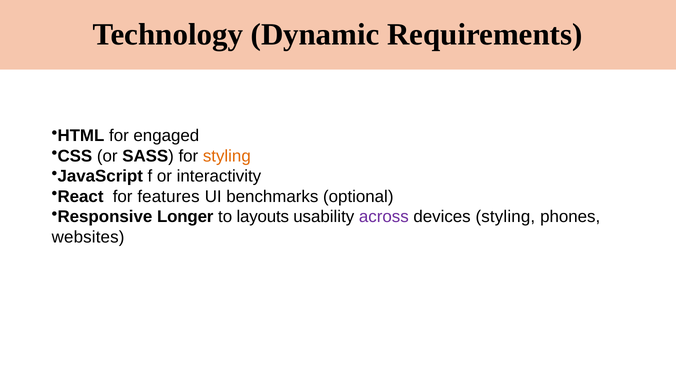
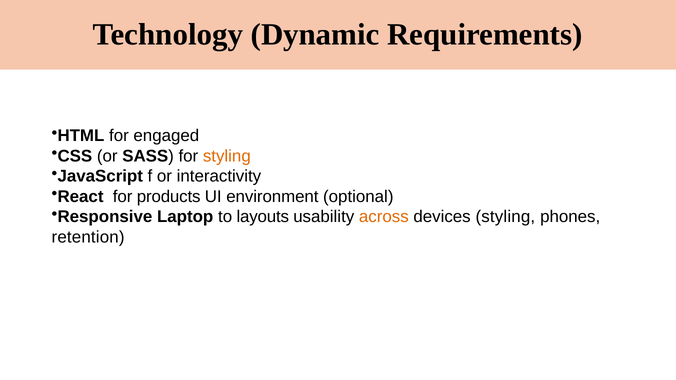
features: features -> products (169, 197)
benchmarks: benchmarks -> environment (272, 197)
Longer: Longer -> Laptop (185, 217)
across colour: purple -> orange (384, 217)
websites: websites -> retention (88, 237)
